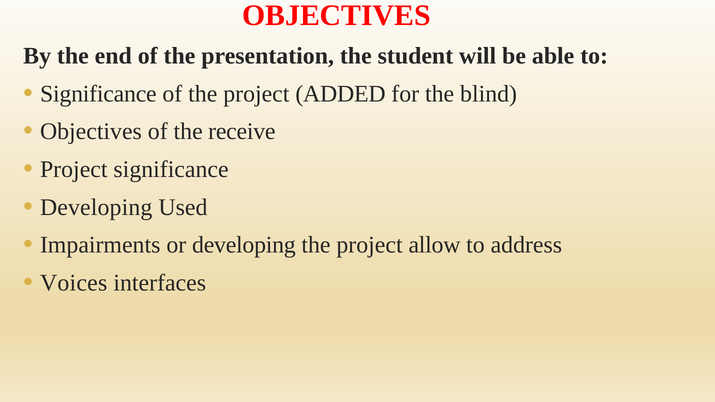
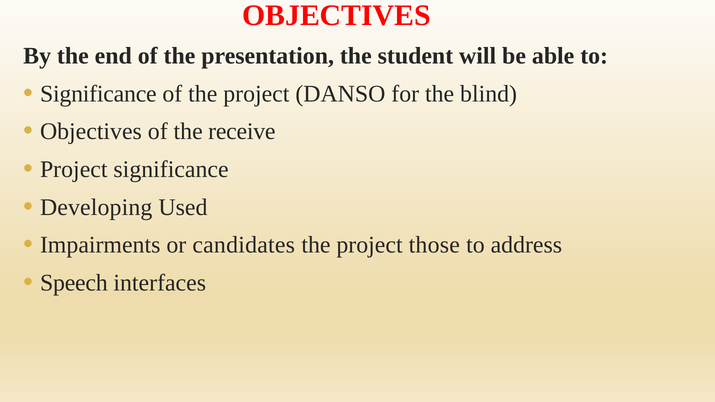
ADDED: ADDED -> DANSO (340, 94)
or developing: developing -> candidates (244, 245)
allow: allow -> those (434, 245)
Voices: Voices -> Speech (74, 283)
